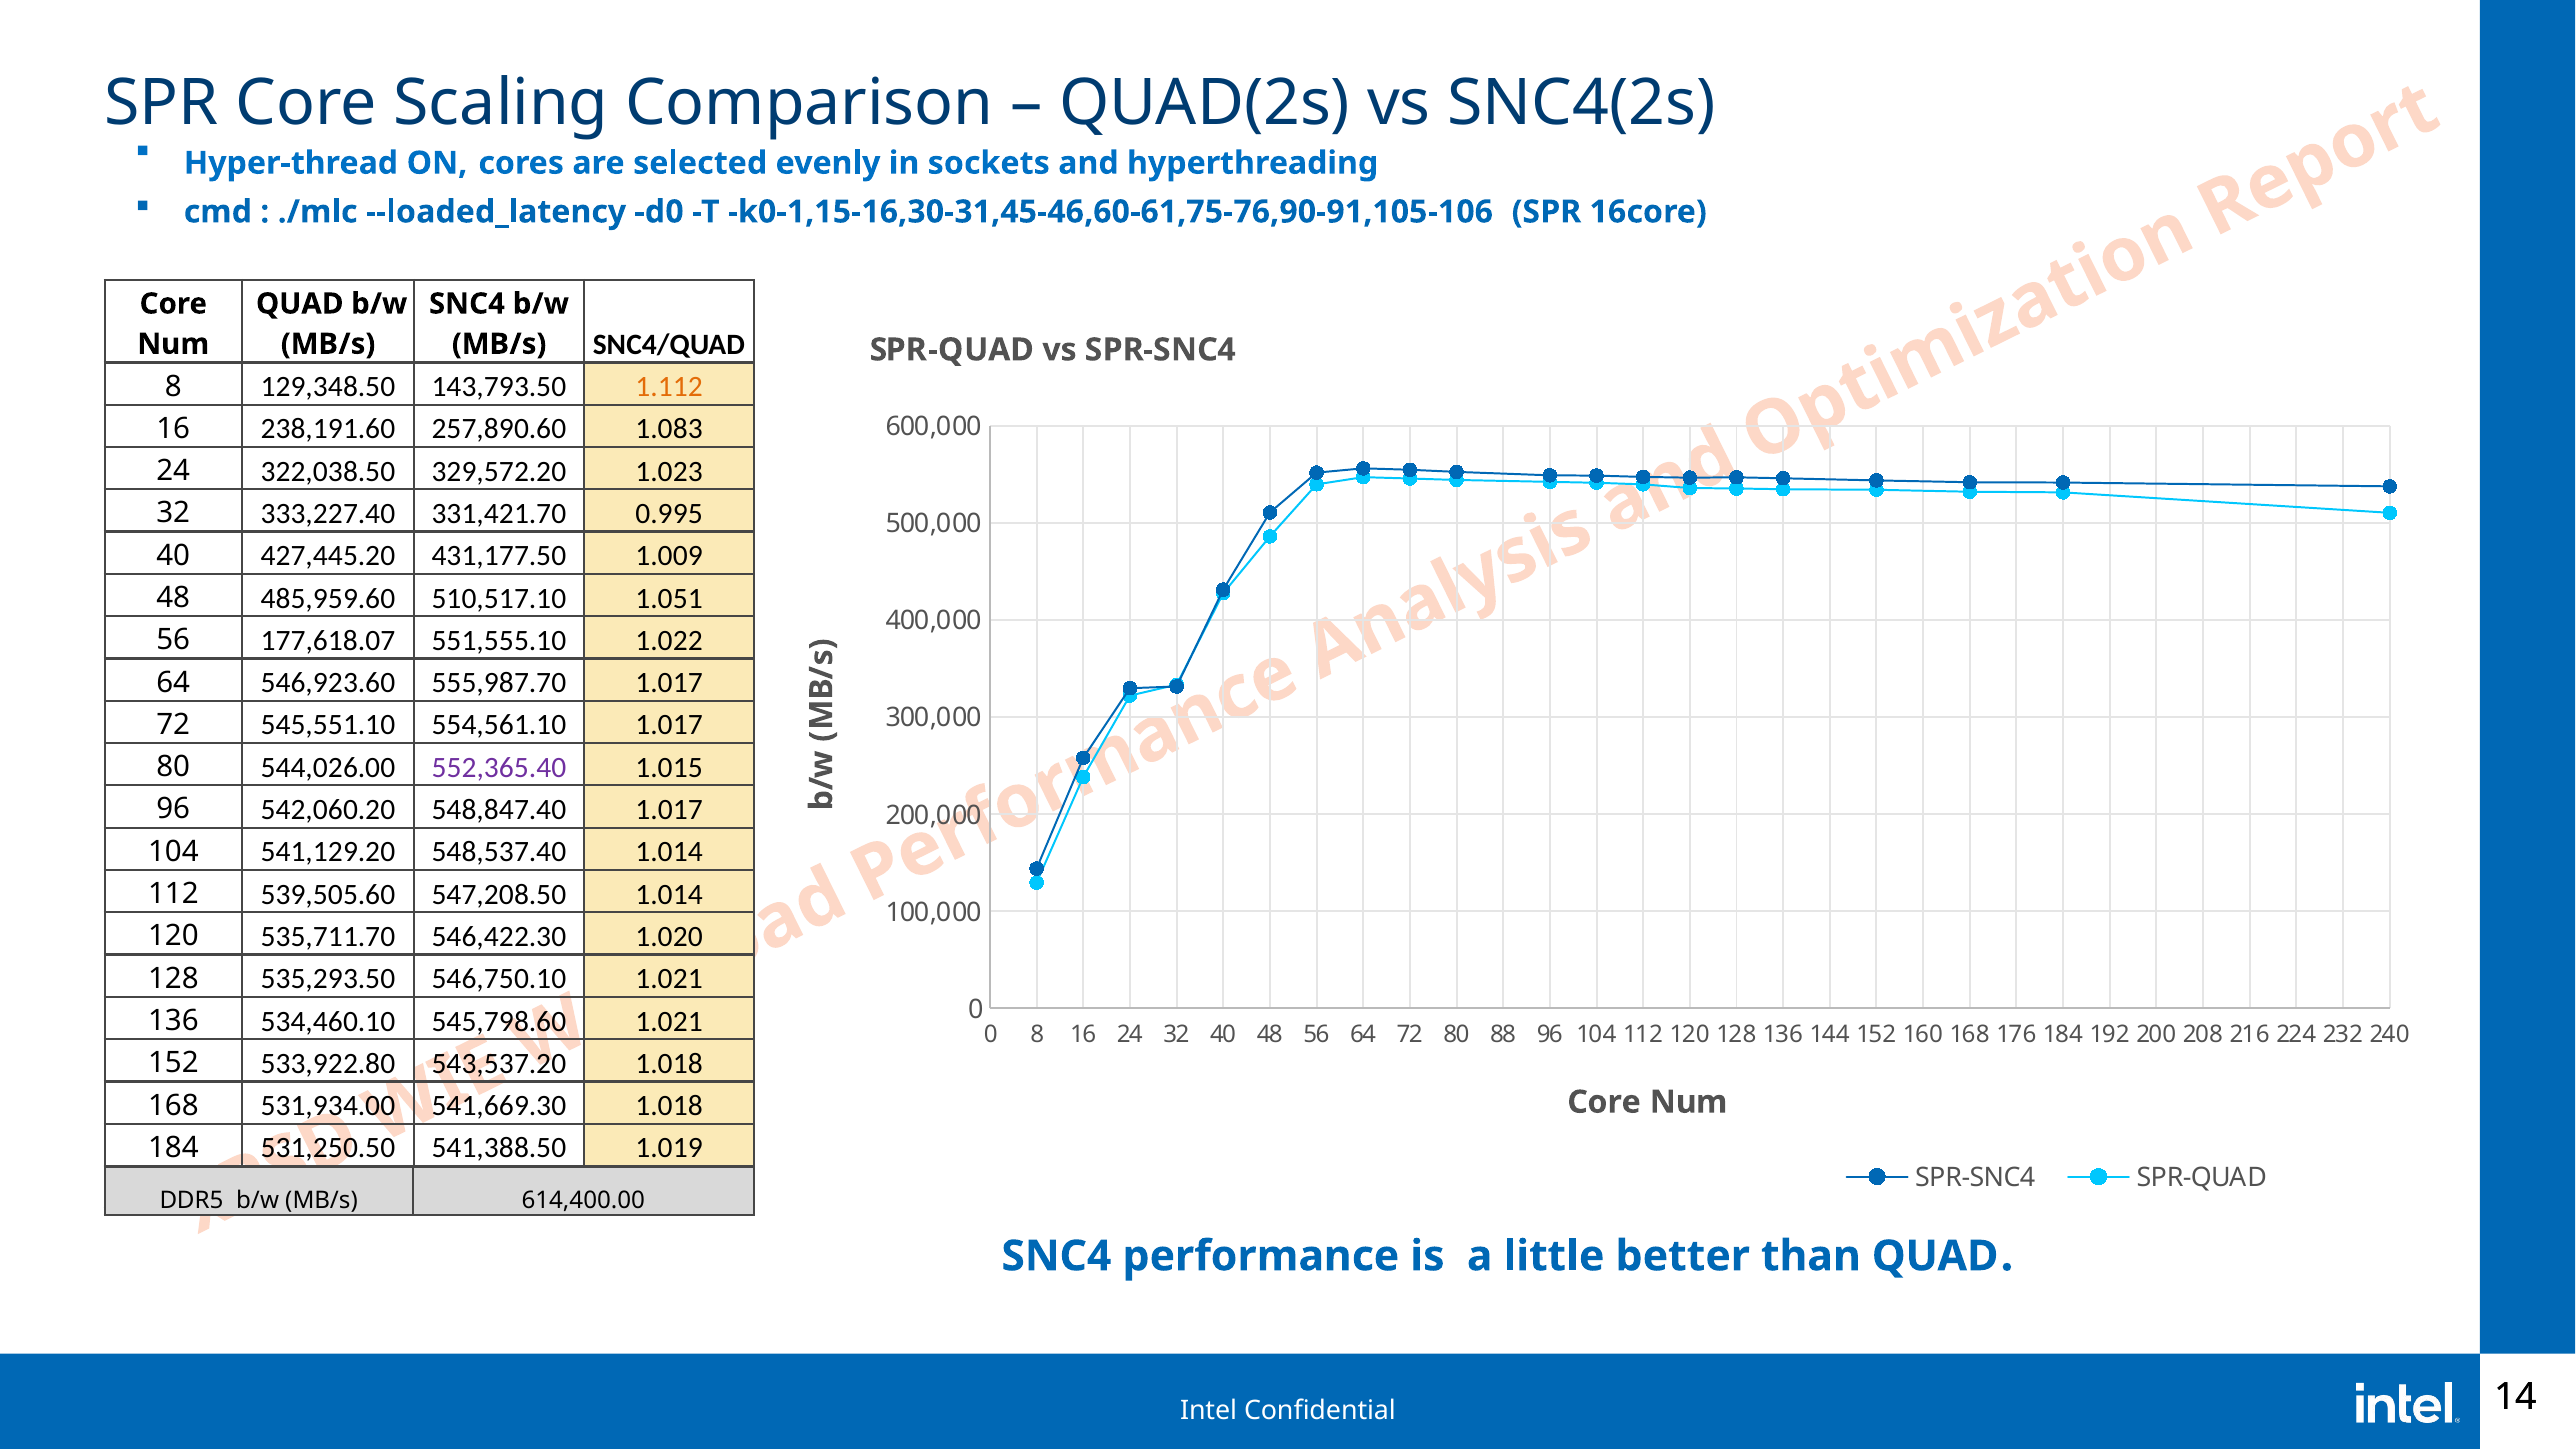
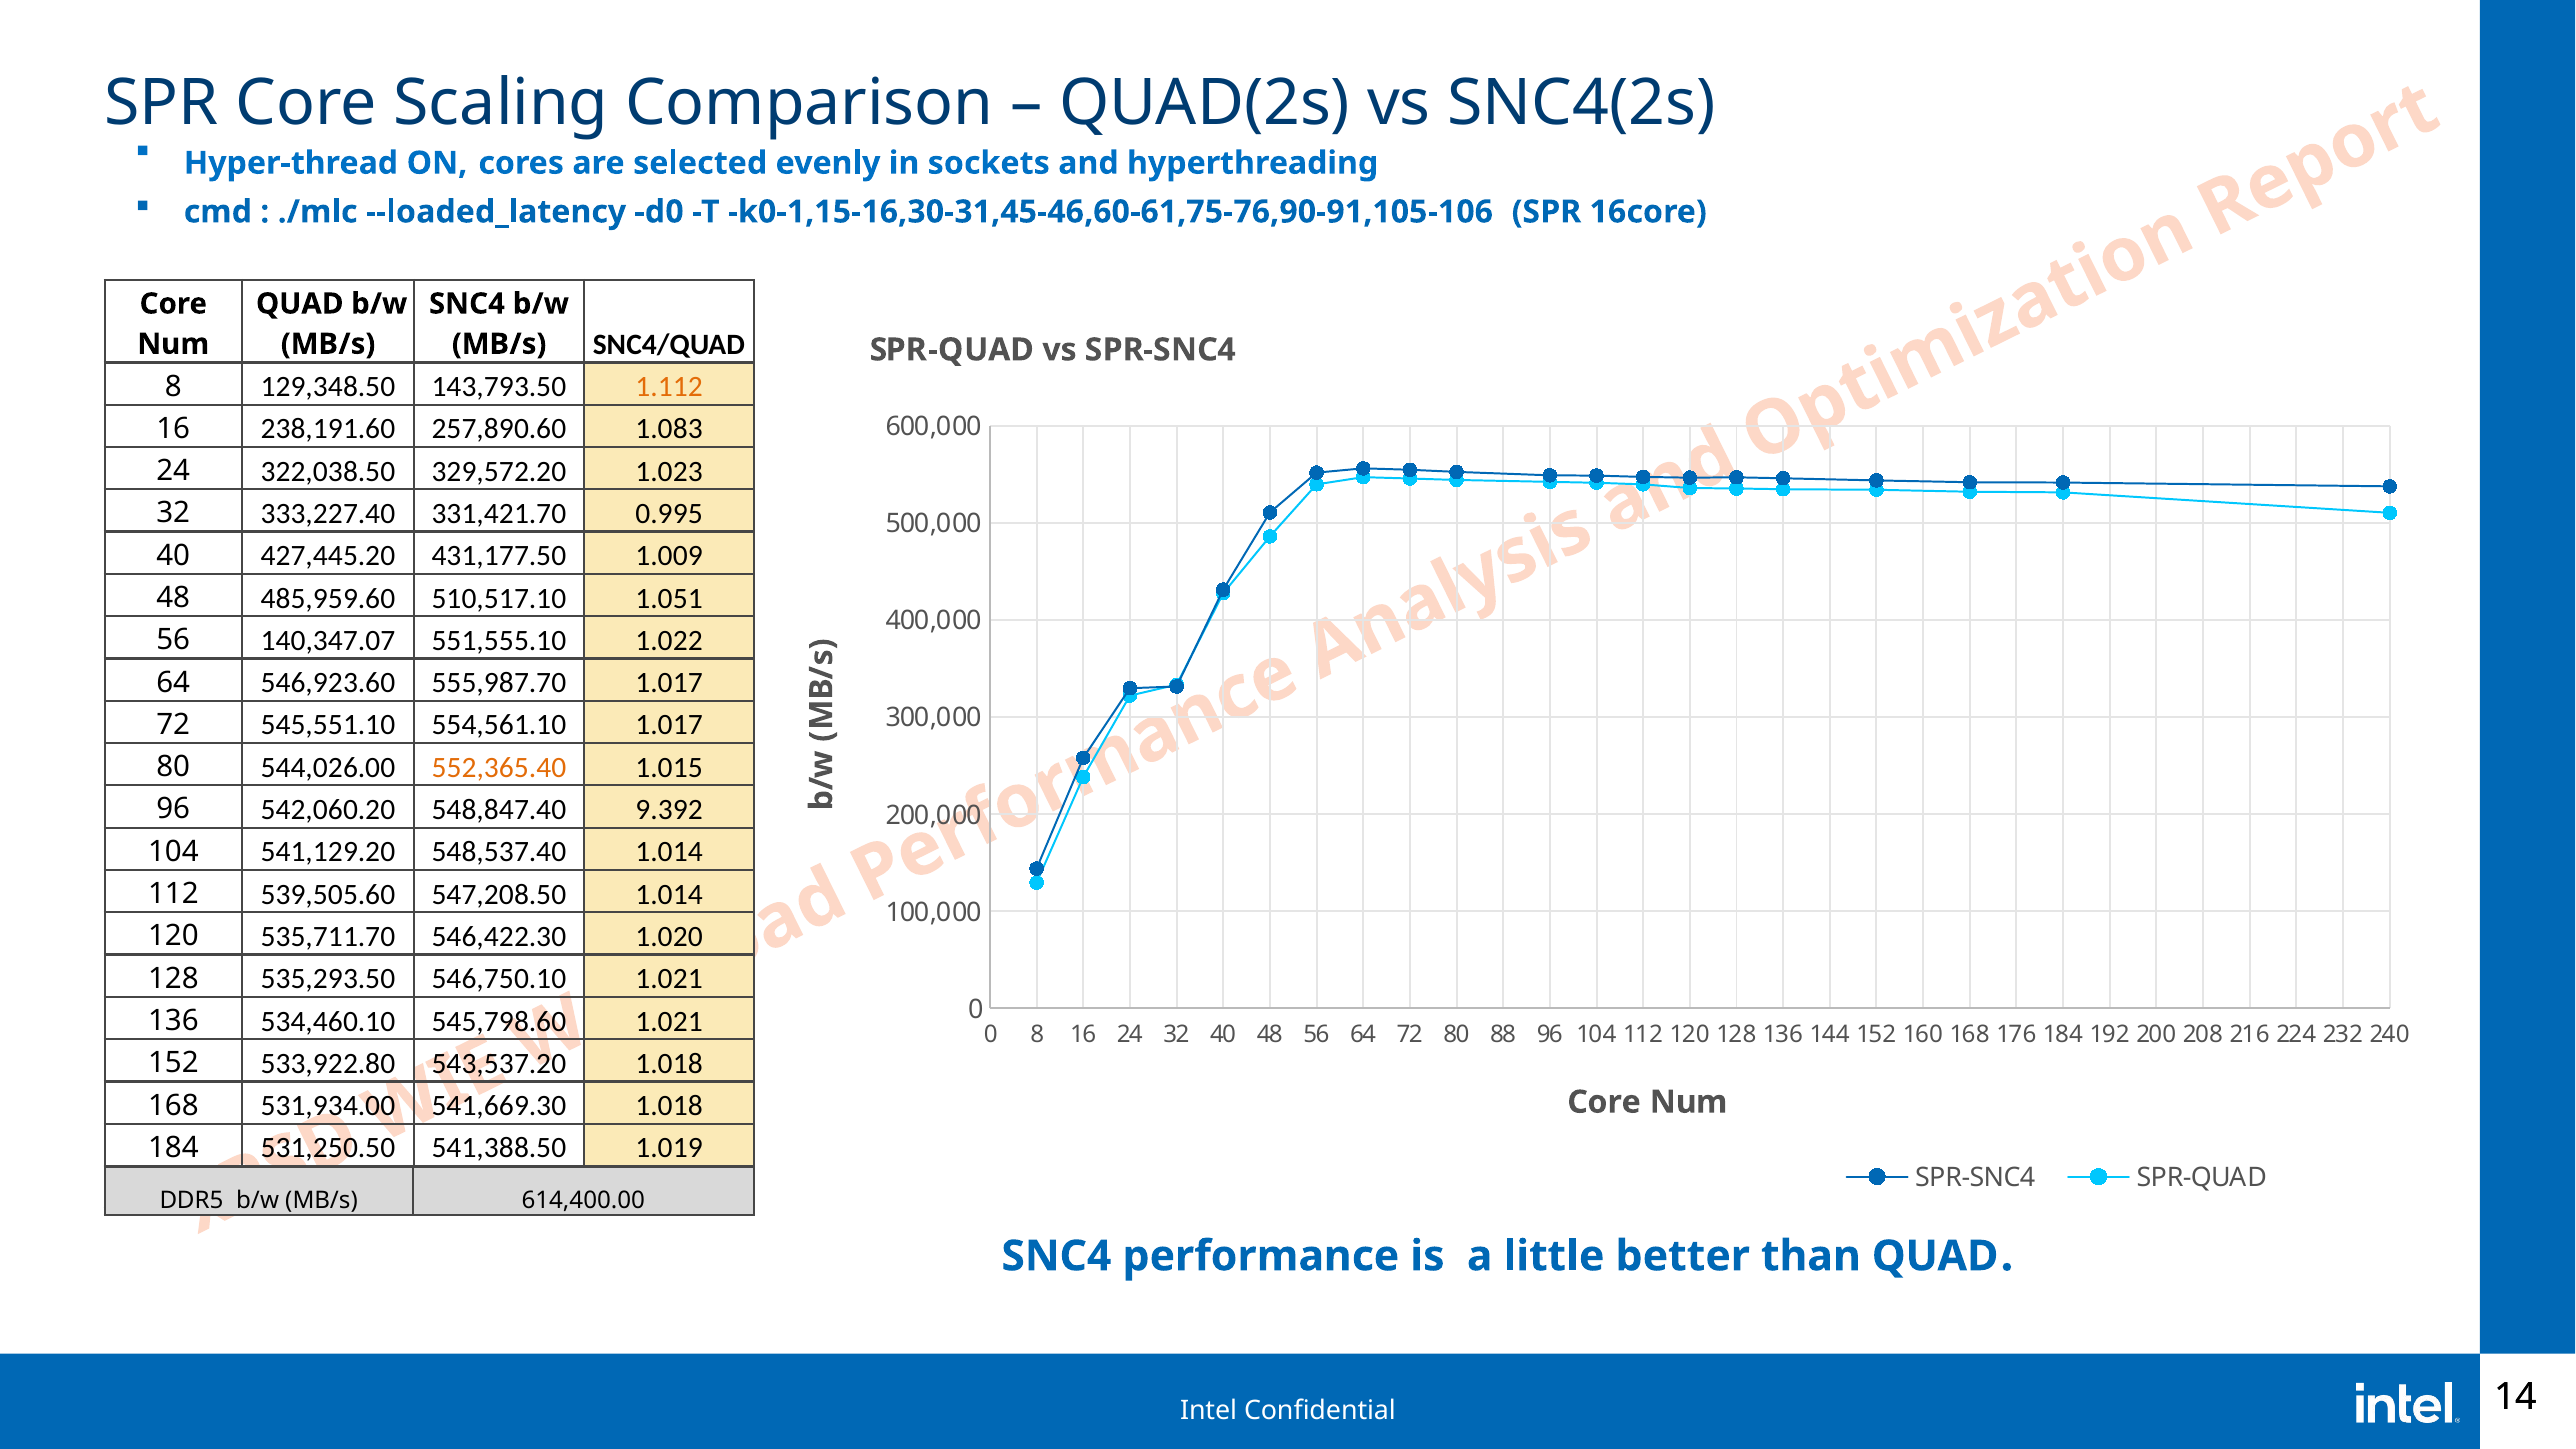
177,618.07: 177,618.07 -> 140,347.07 (328, 641)
552,365.40 colour: purple -> orange (499, 768)
548,847.40 1.017: 1.017 -> 9.392 (669, 810)
